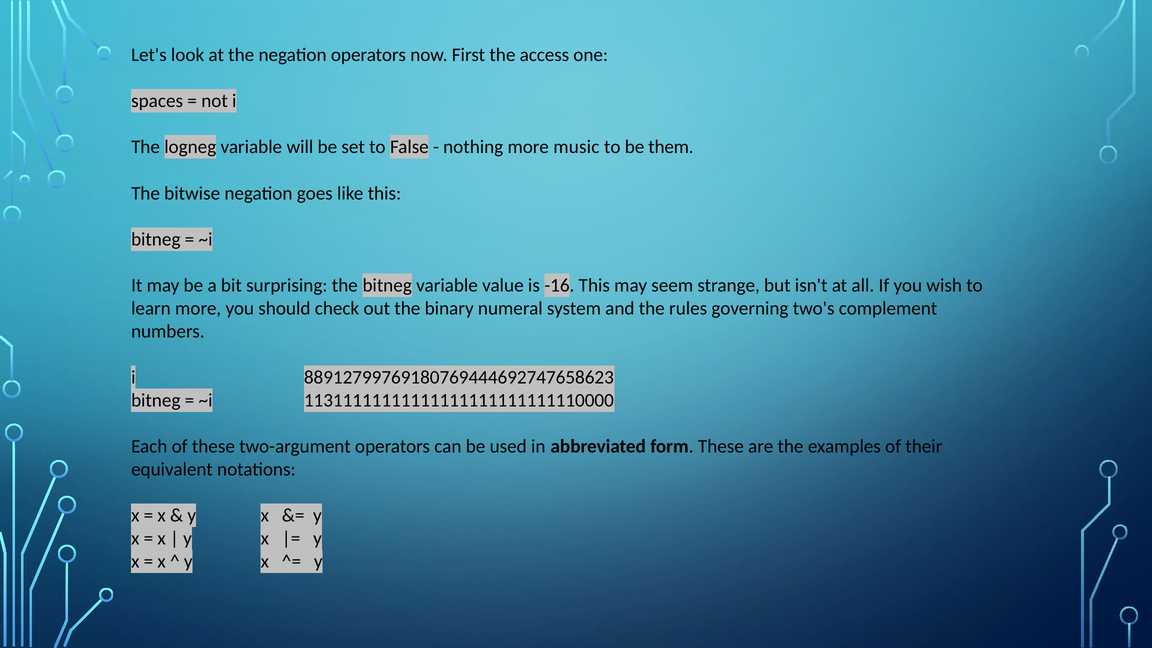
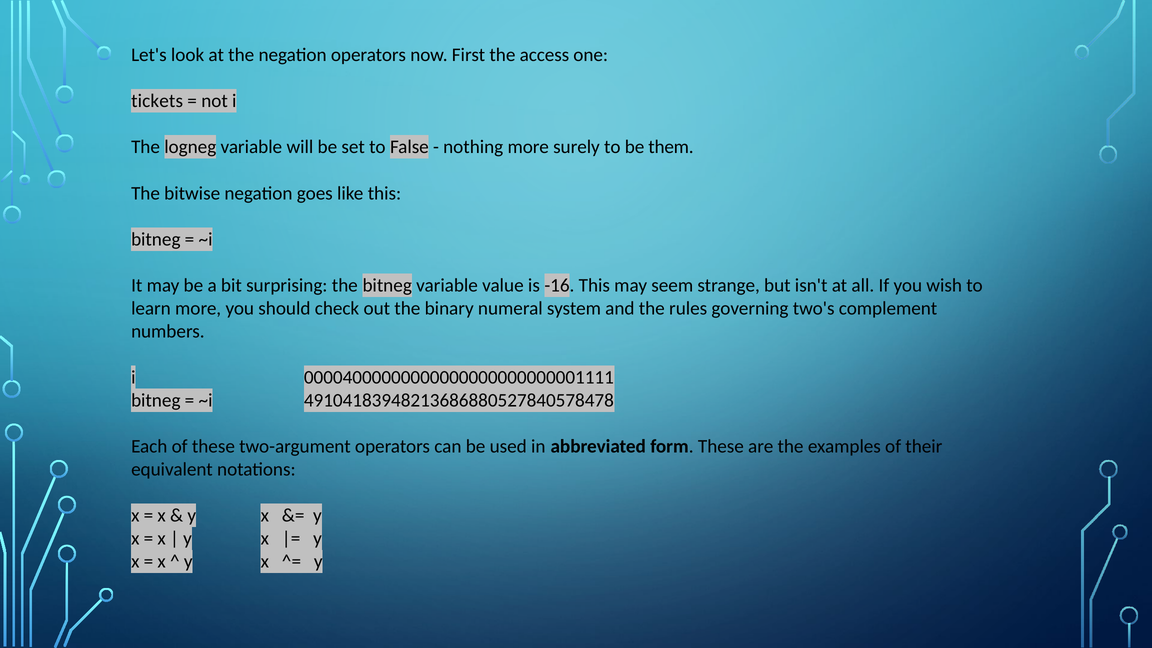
spaces: spaces -> tickets (157, 101)
music: music -> surely (576, 147)
88912799769180769444692747658623: 88912799769180769444692747658623 -> 00004000000000000000000000001111 (459, 377)
11311111111111111111111111110000: 11311111111111111111111111110000 -> 49104183948213686880527840578478 (459, 400)
